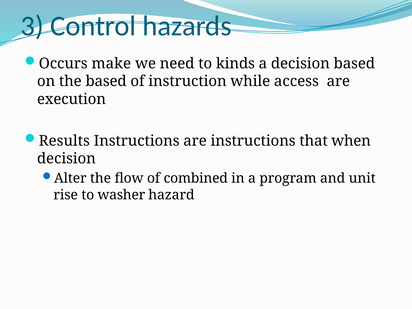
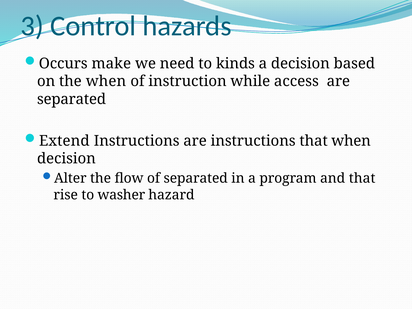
the based: based -> when (106, 81)
execution: execution -> separated (71, 99)
Results: Results -> Extend (64, 141)
of combined: combined -> separated (196, 178)
and unit: unit -> that (362, 178)
